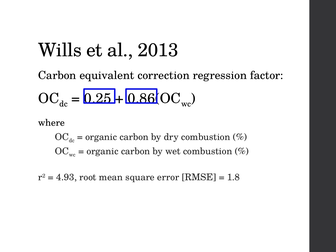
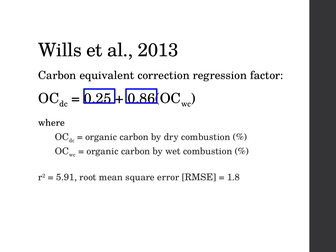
4.93: 4.93 -> 5.91 (66, 177)
